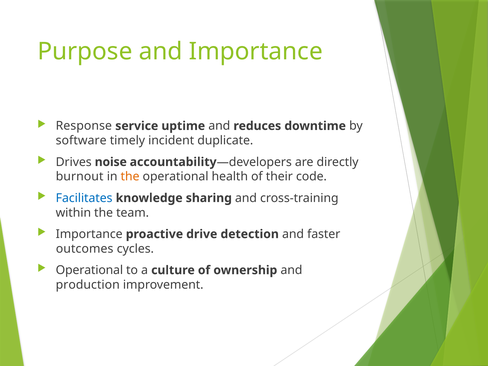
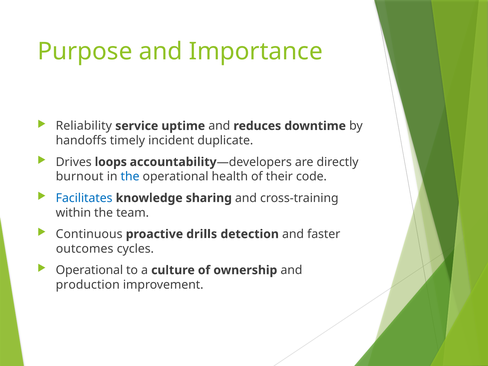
Response: Response -> Reliability (84, 126)
software: software -> handoffs (81, 141)
noise: noise -> loops (111, 162)
the colour: orange -> blue (130, 177)
Importance: Importance -> Continuous (89, 234)
drive: drive -> drills (202, 234)
